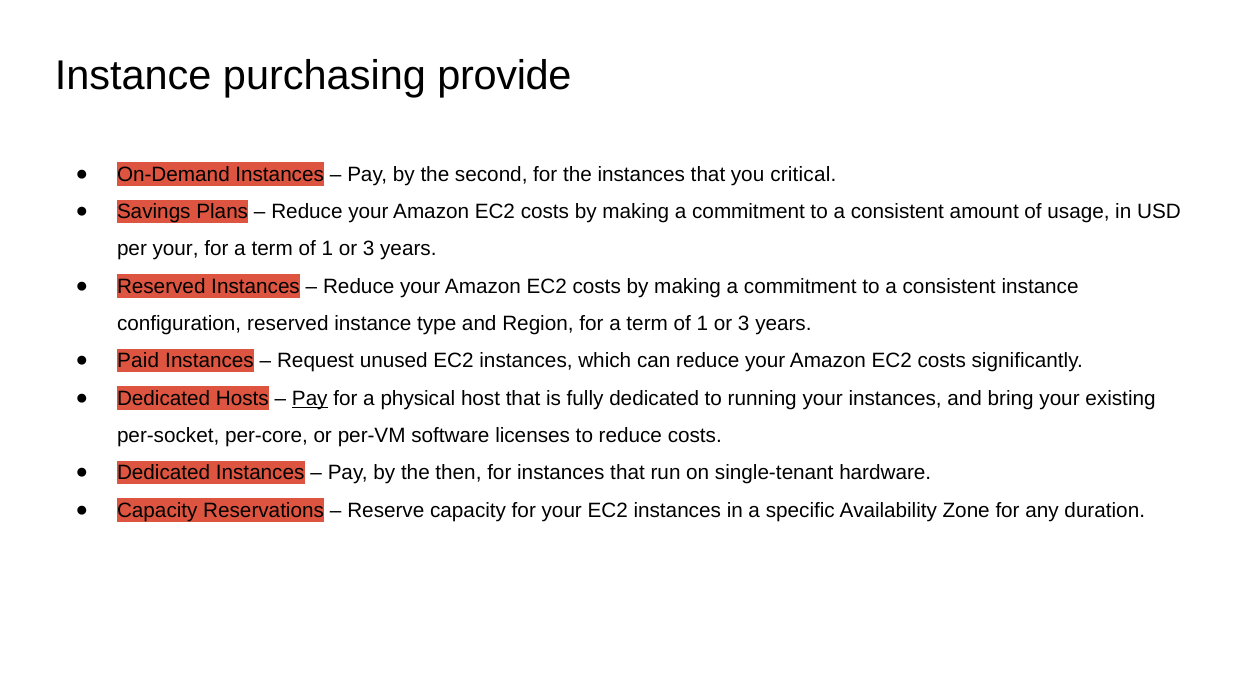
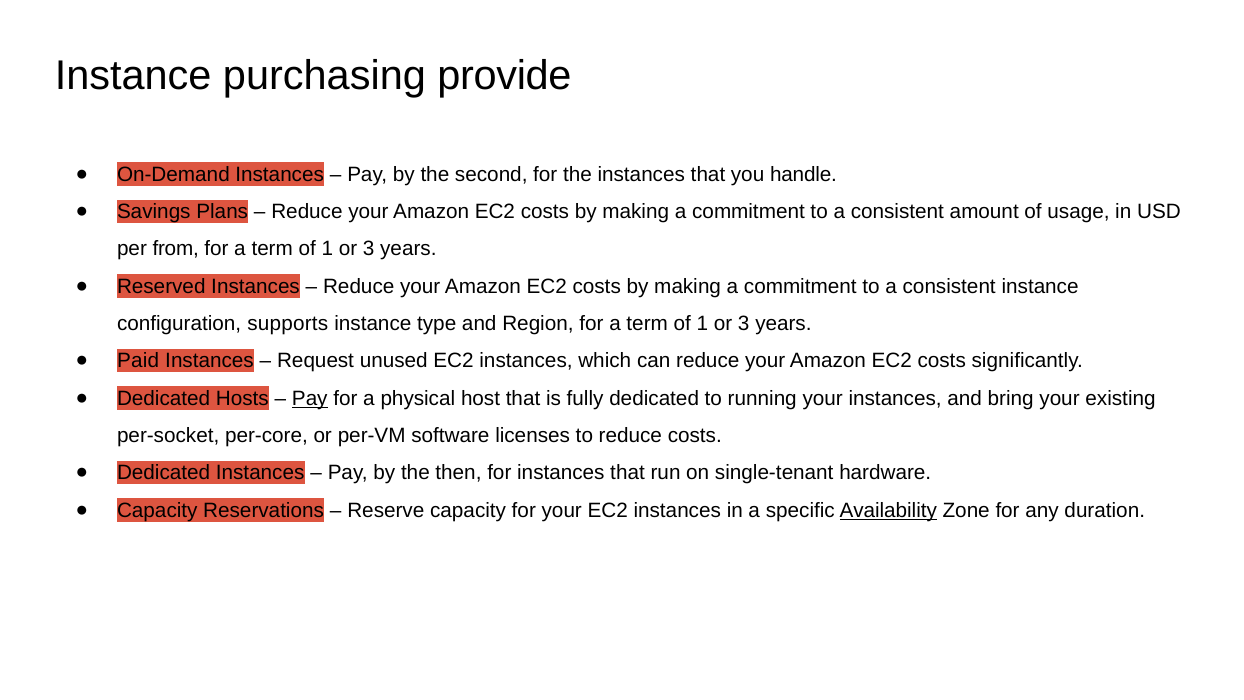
critical: critical -> handle (803, 174)
per your: your -> from (176, 249)
configuration reserved: reserved -> supports (288, 324)
Availability underline: none -> present (888, 510)
